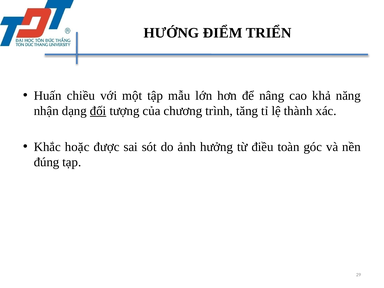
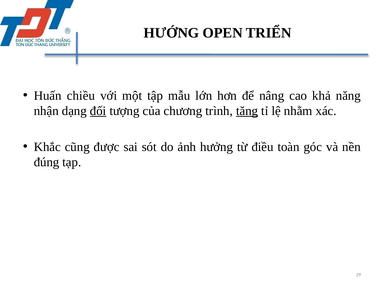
ĐIỂM: ĐIỂM -> OPEN (223, 33)
tăng underline: none -> present (247, 111)
thành: thành -> nhằm (298, 111)
hoặc: hoặc -> cũng (77, 147)
